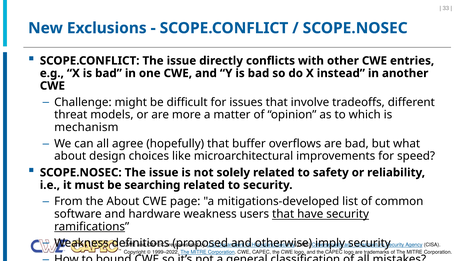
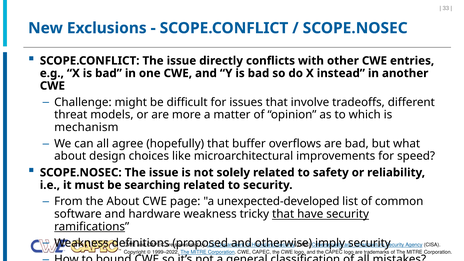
mitigations-developed: mitigations-developed -> unexpected-developed (278, 201)
users: users -> tricky (254, 214)
